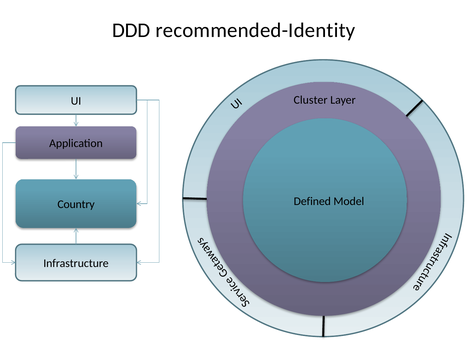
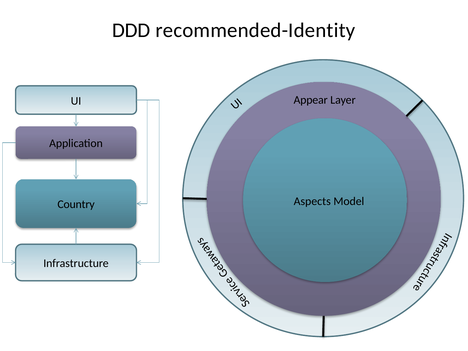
Cluster: Cluster -> Appear (311, 100)
Defined: Defined -> Aspects (312, 201)
